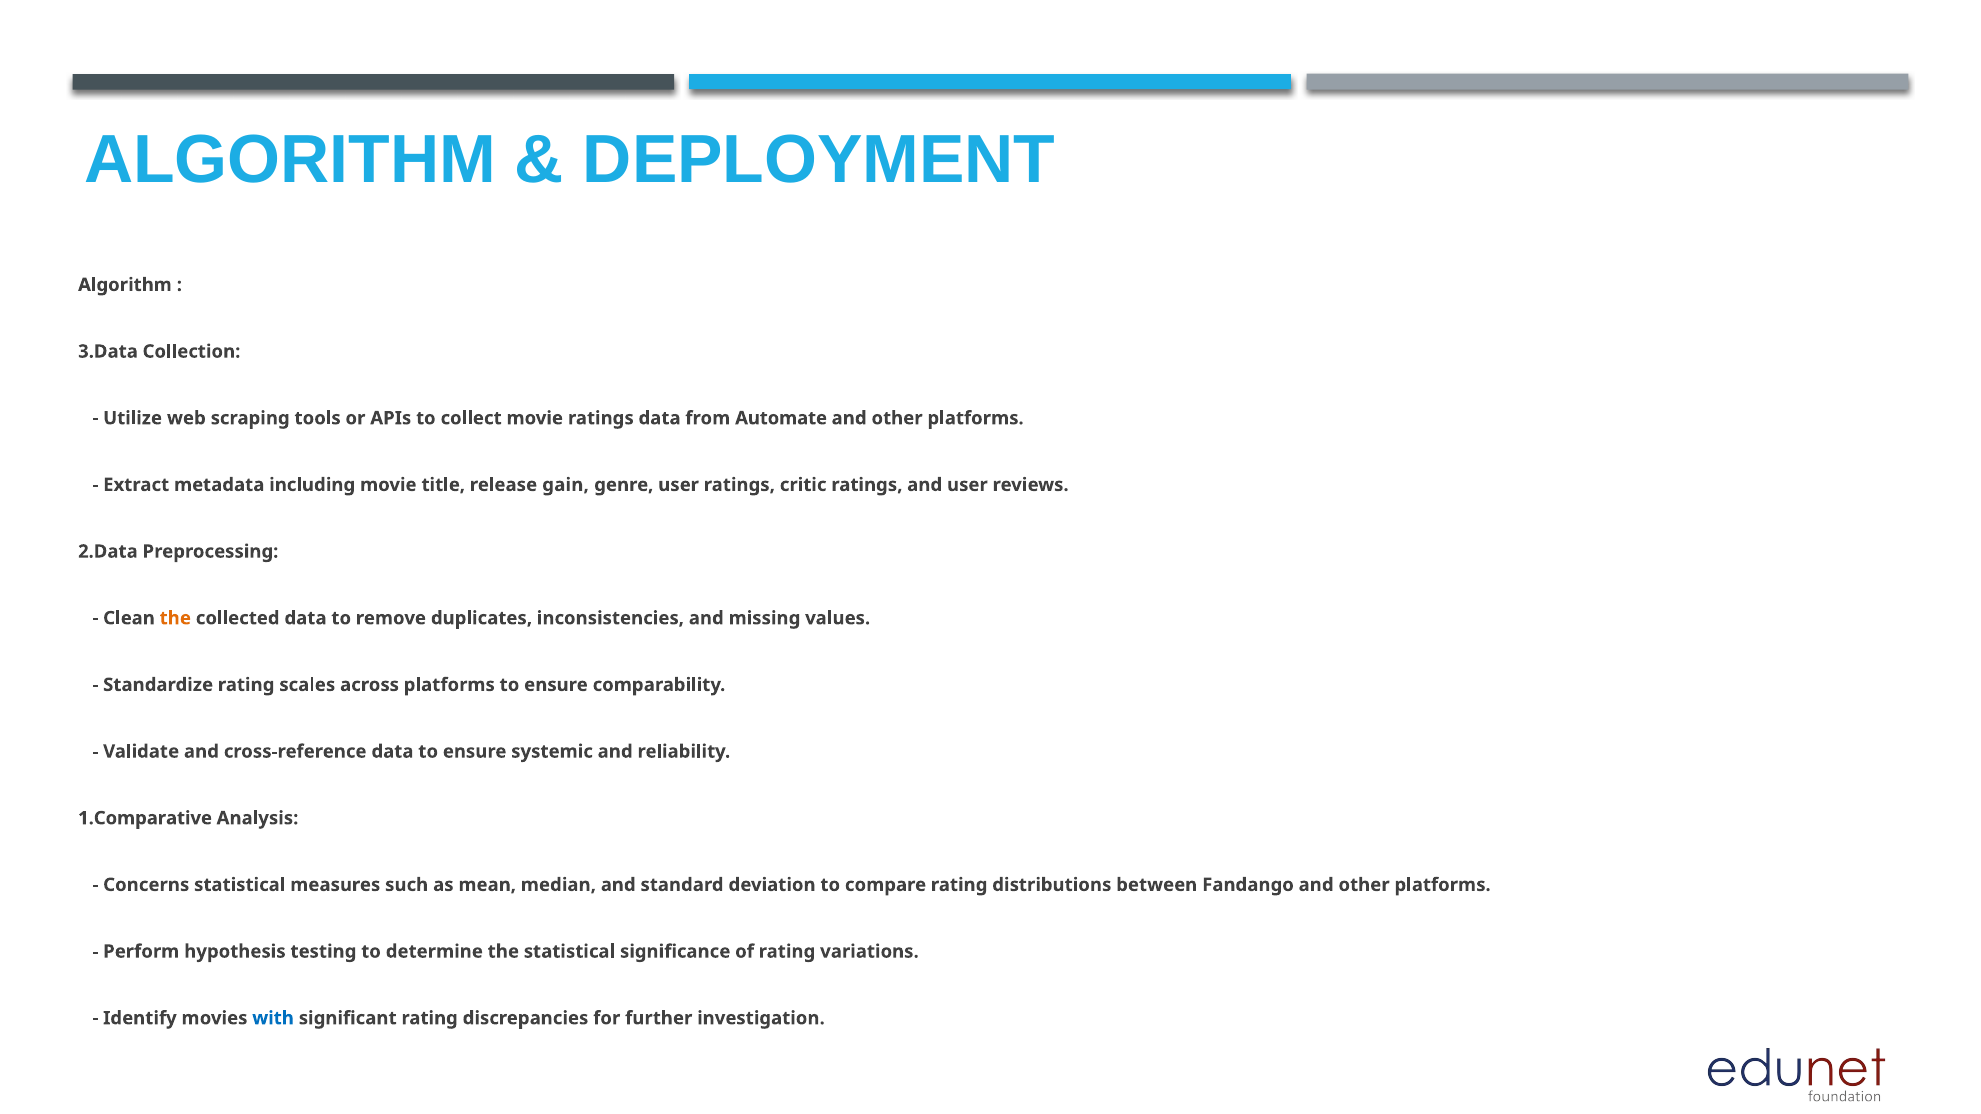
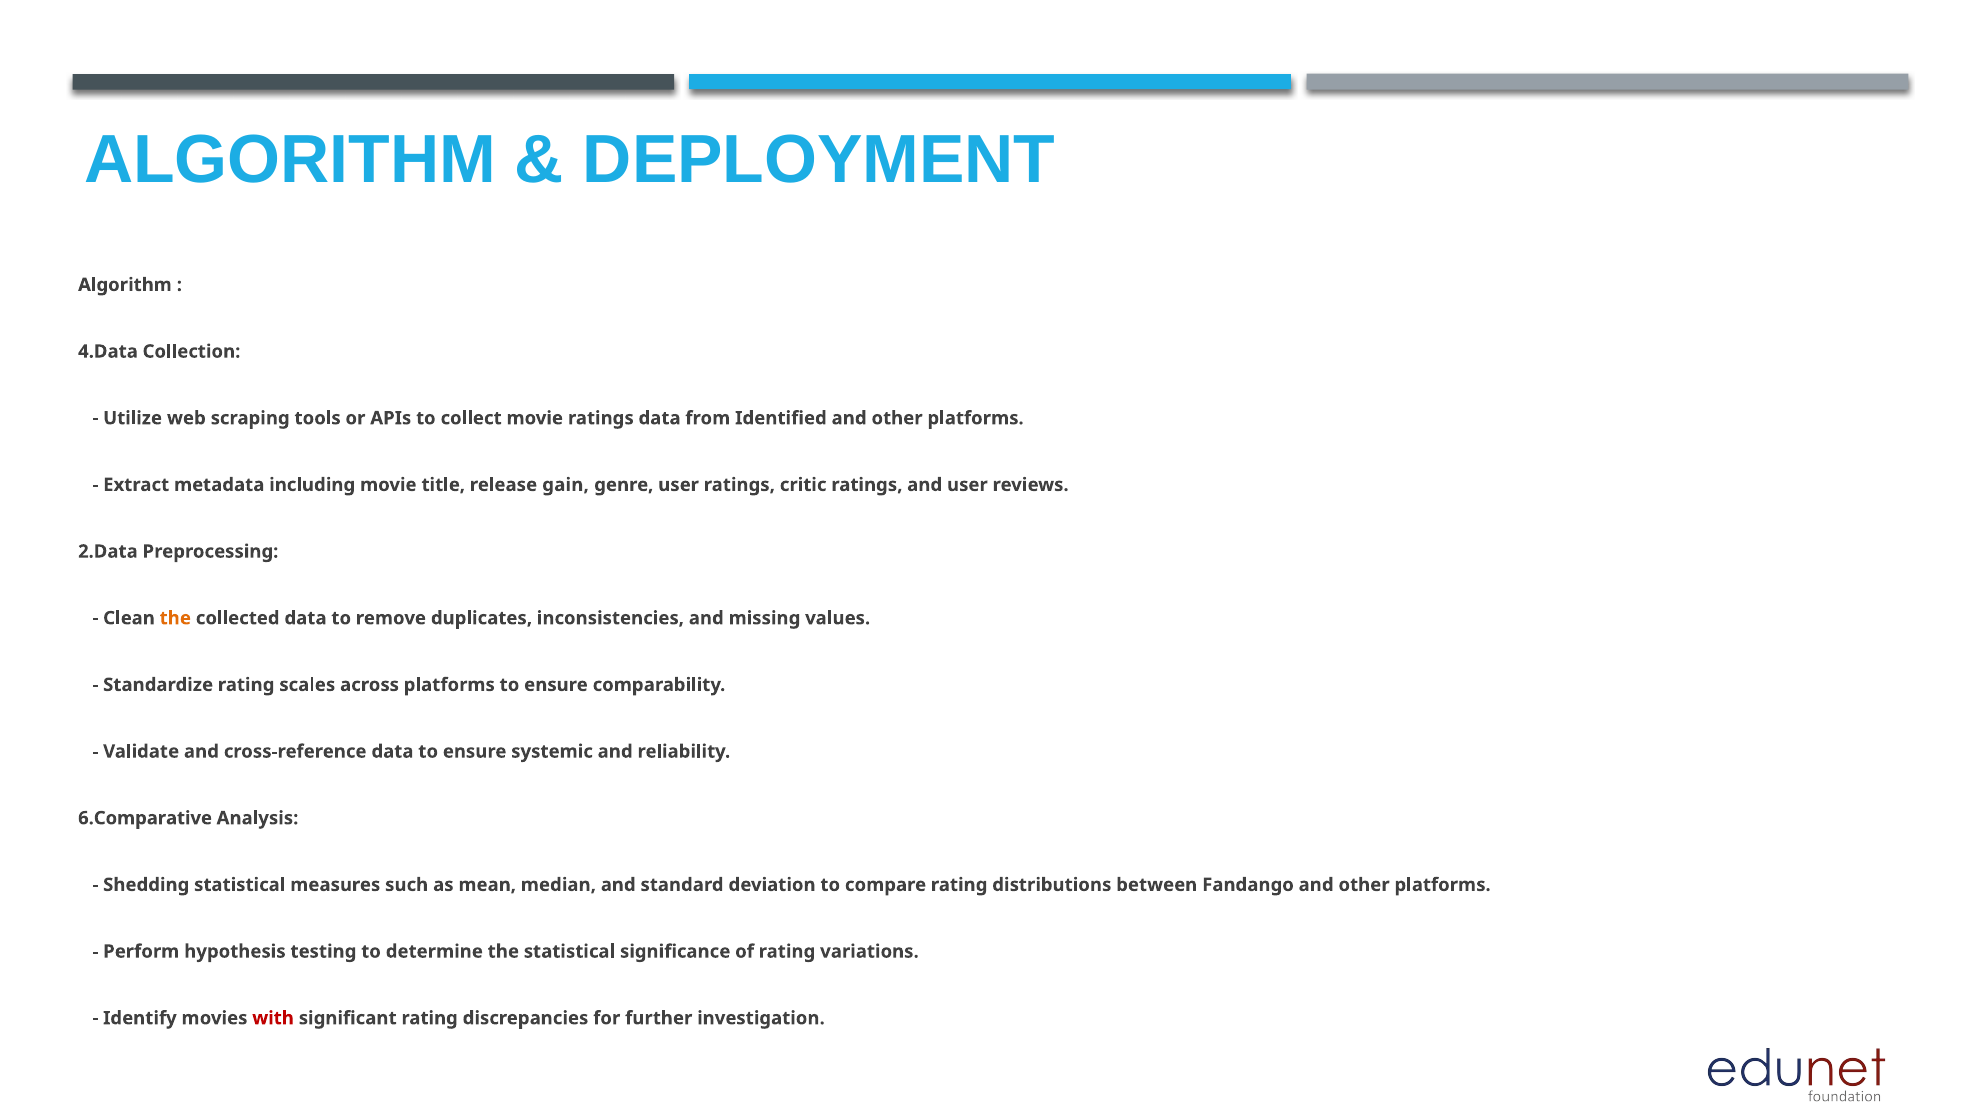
3.Data: 3.Data -> 4.Data (108, 352)
Automate: Automate -> Identified (781, 418)
1.Comparative: 1.Comparative -> 6.Comparative (145, 818)
Concerns: Concerns -> Shedding (146, 885)
with colour: blue -> red (273, 1018)
